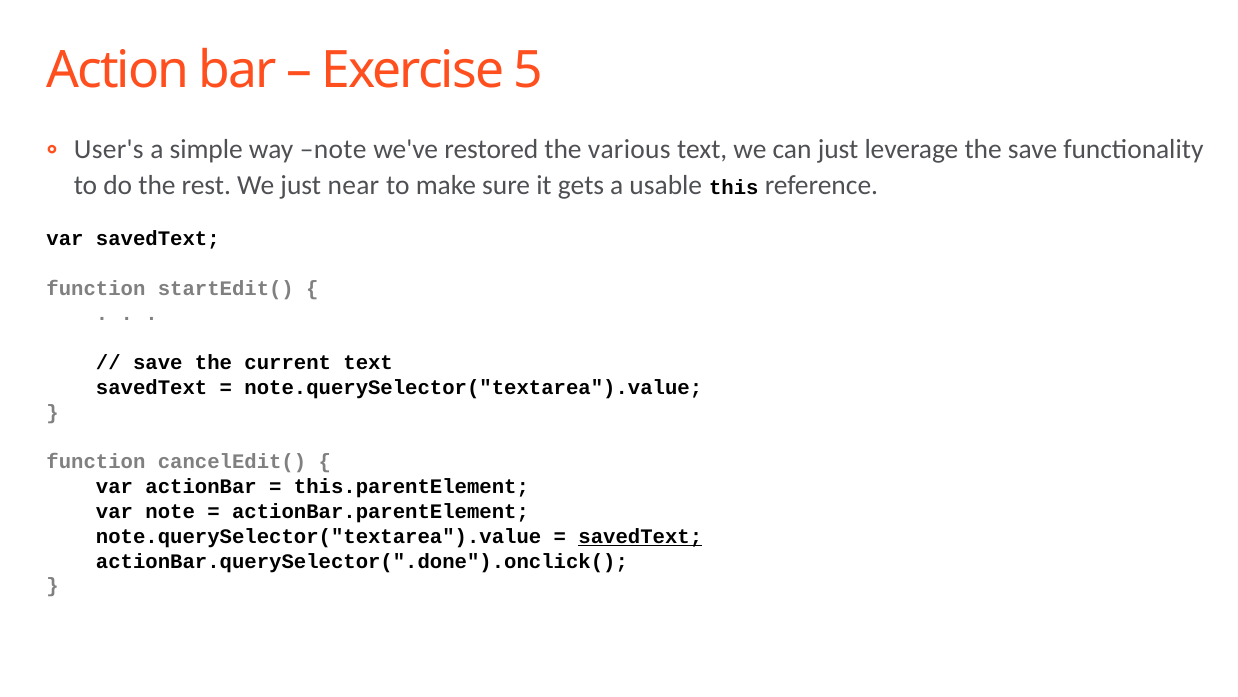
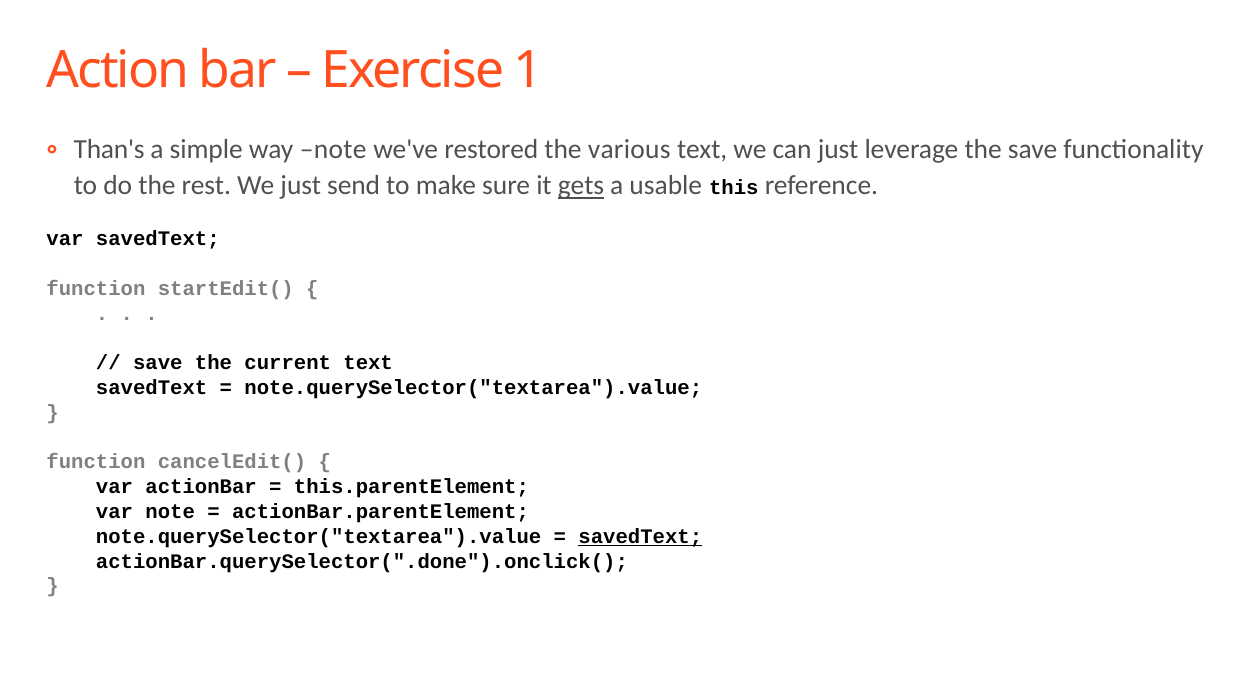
5: 5 -> 1 (528, 70)
User's: User's -> Than's (109, 149)
near: near -> send (354, 186)
gets underline: none -> present (581, 186)
